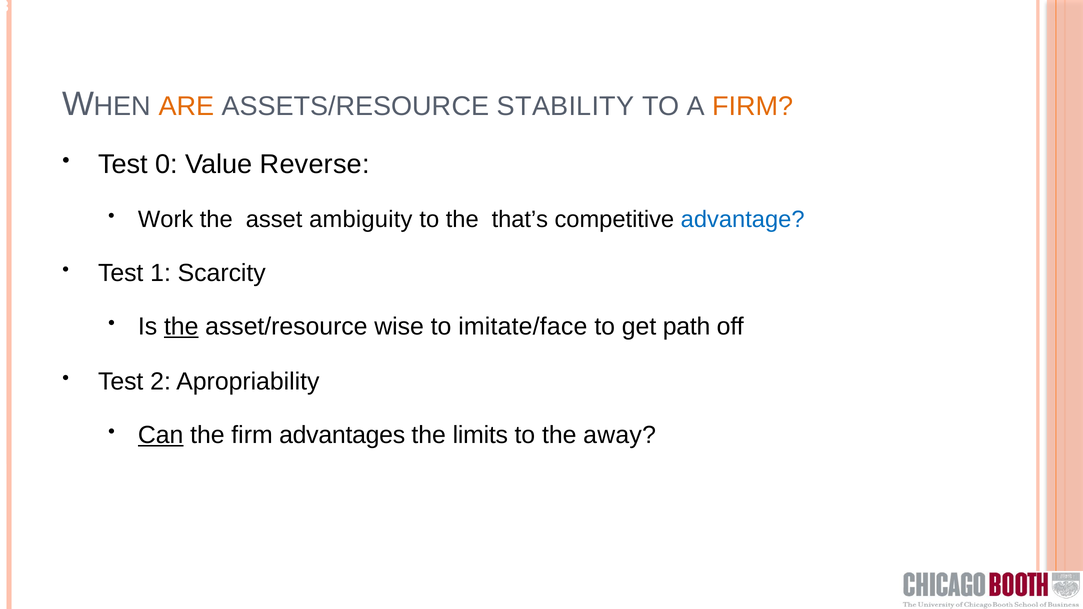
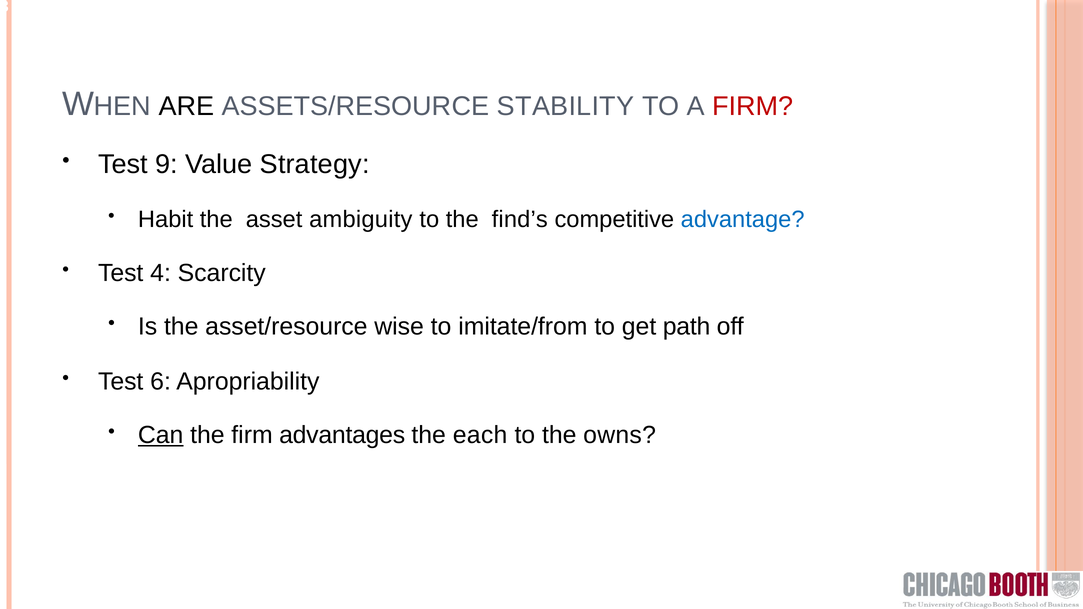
ARE colour: orange -> black (186, 106)
FIRM colour: orange -> red (753, 106)
0: 0 -> 9 (166, 164)
Reverse: Reverse -> Strategy (315, 164)
Work: Work -> Habit (166, 220)
that’s: that’s -> find’s (520, 220)
1: 1 -> 4 (161, 273)
the underline: present -> none (181, 327)
imitate/face: imitate/face -> imitate/from (523, 327)
2: 2 -> 6 (161, 382)
limits: limits -> each (480, 435)
away: away -> owns (620, 435)
